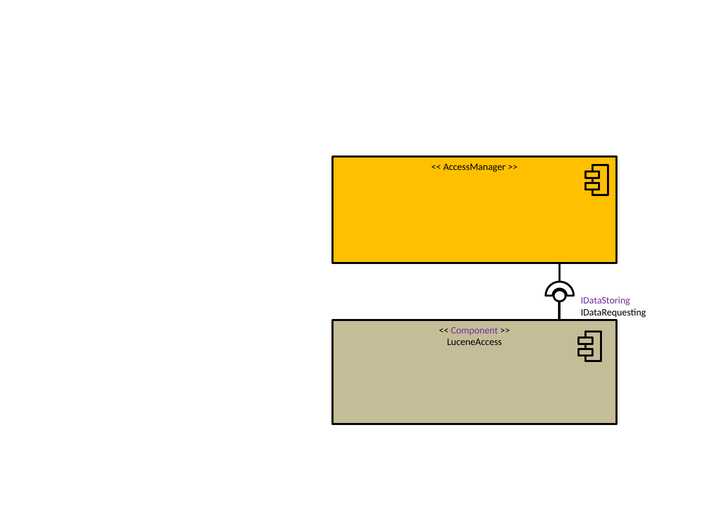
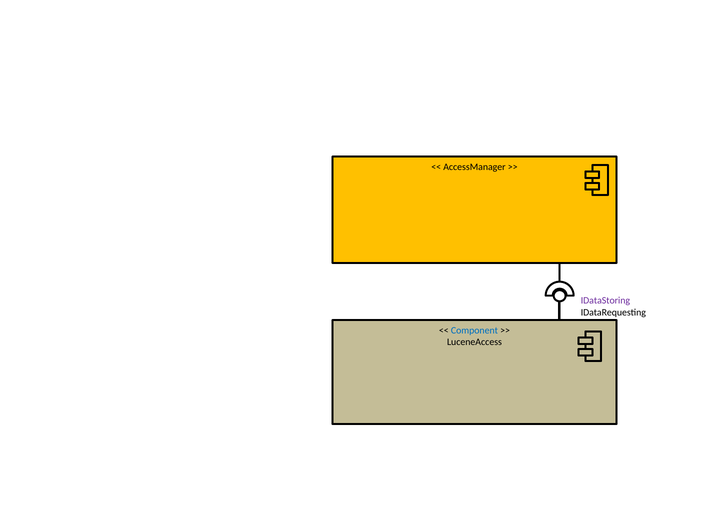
Component colour: purple -> blue (474, 331)
